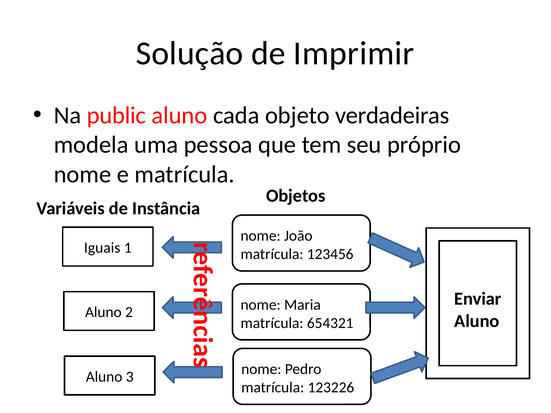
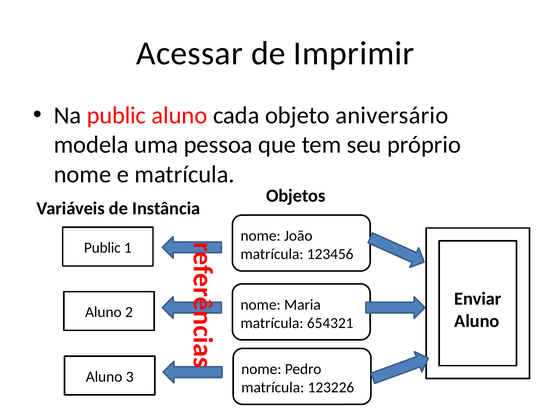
Solução: Solução -> Acessar (190, 53)
verdadeiras: verdadeiras -> aniversário (392, 116)
Iguais: Iguais -> Public (102, 248)
